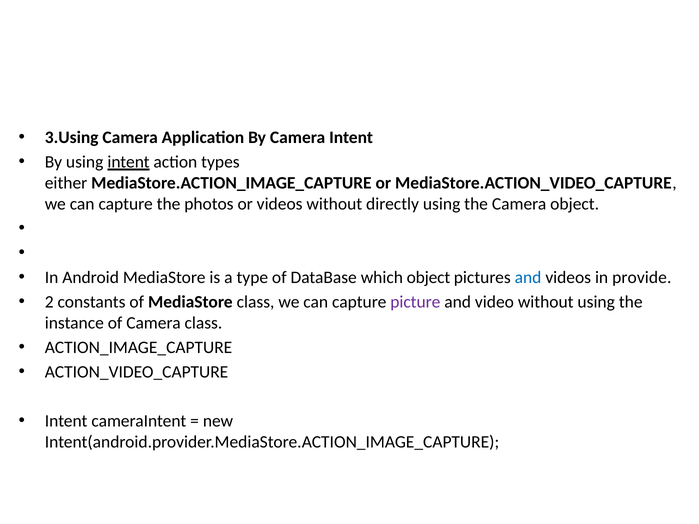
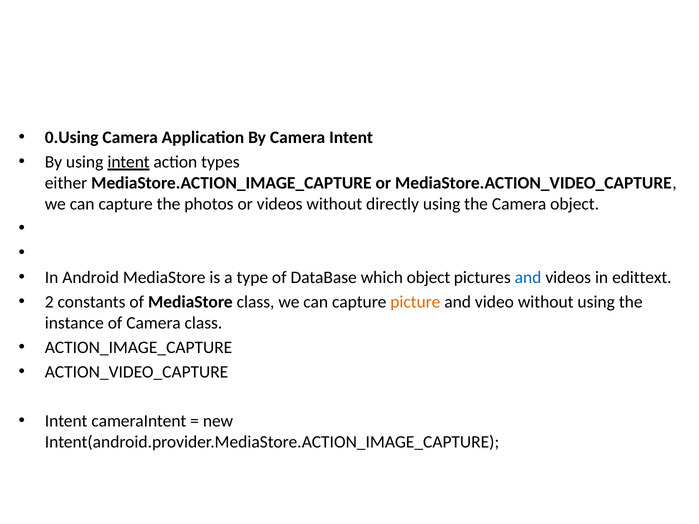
3.Using: 3.Using -> 0.Using (72, 138)
provide: provide -> edittext (642, 278)
picture colour: purple -> orange (415, 302)
